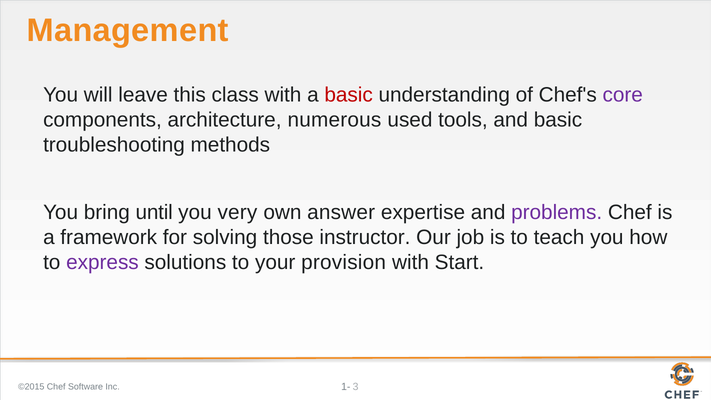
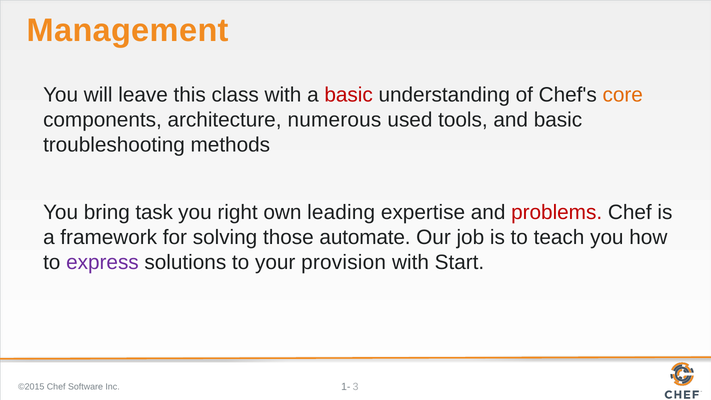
core colour: purple -> orange (623, 95)
until: until -> task (154, 212)
very: very -> right (238, 212)
answer: answer -> leading (341, 212)
problems colour: purple -> red (557, 212)
instructor: instructor -> automate (365, 237)
